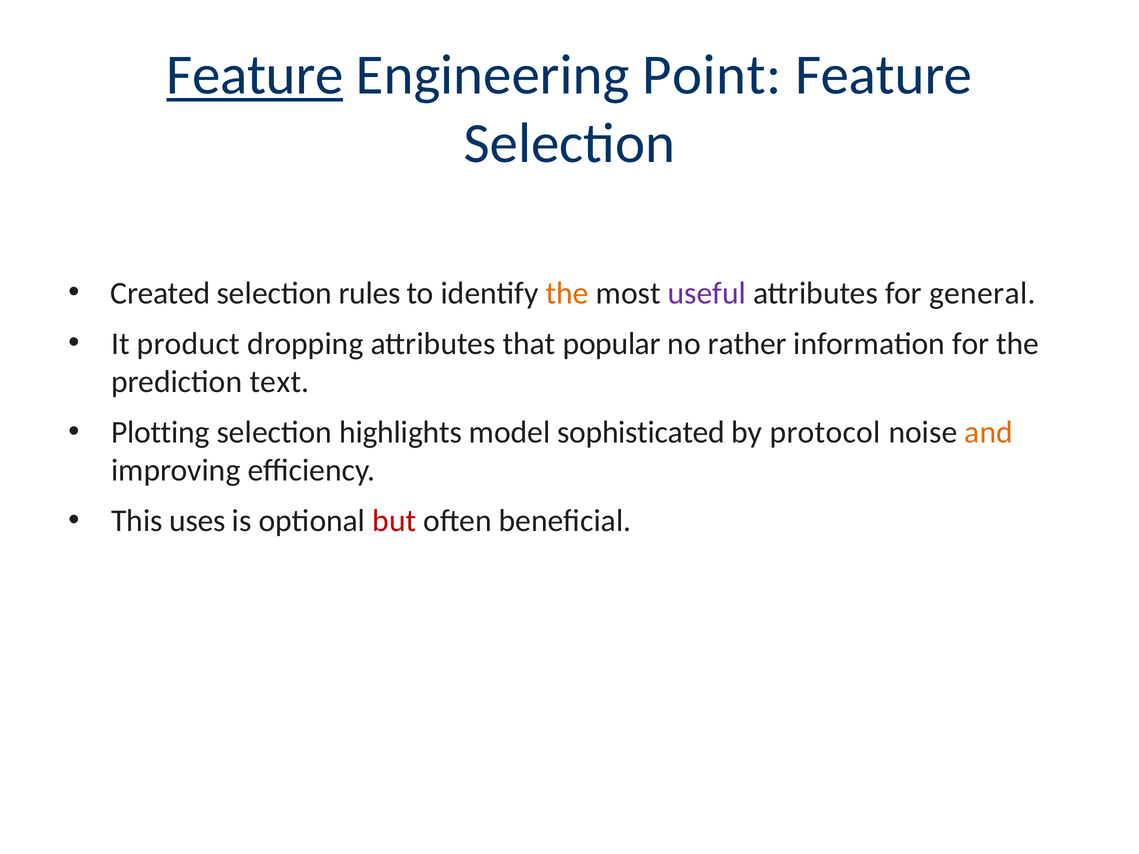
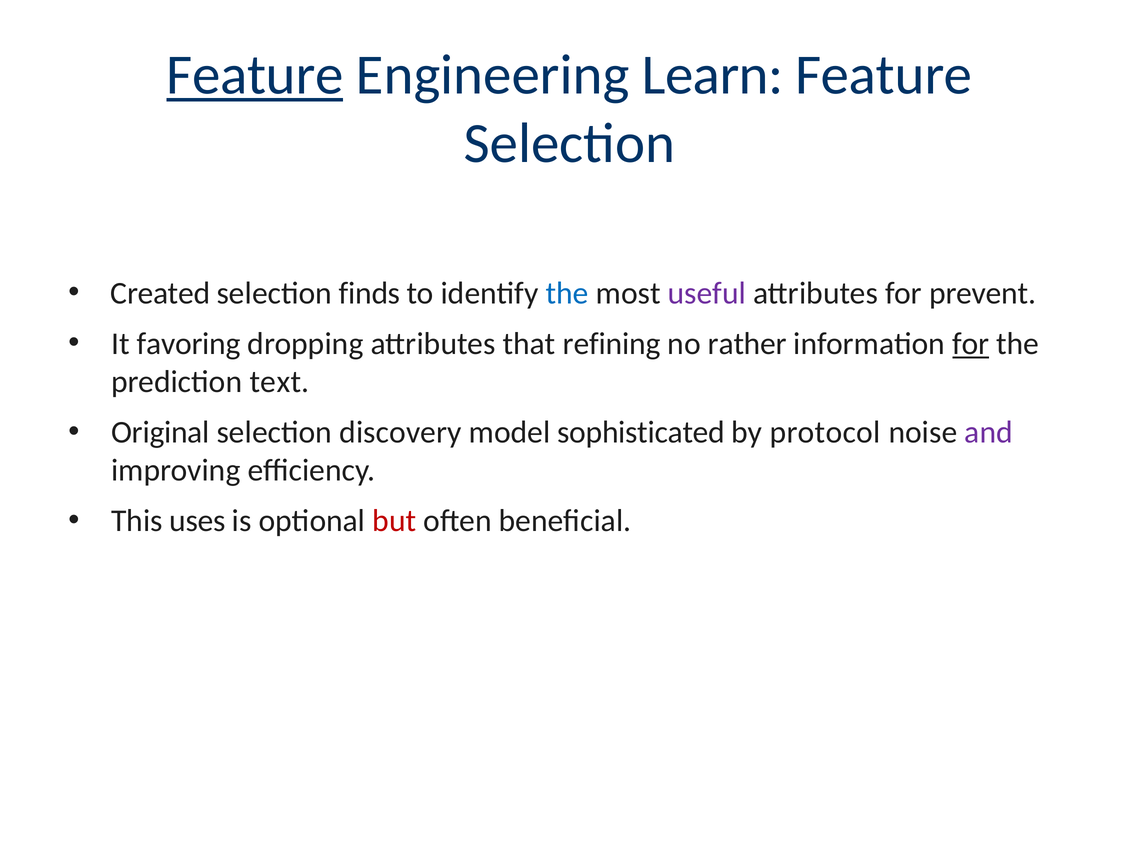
Point: Point -> Learn (713, 75)
rules: rules -> finds (370, 293)
the colour: orange -> blue (567, 293)
general: general -> prevent (983, 293)
product: product -> favoring (189, 344)
popular: popular -> refining (612, 344)
for underline: none -> present (971, 344)
Plotting: Plotting -> Original (160, 433)
highlights: highlights -> discovery (400, 433)
and colour: orange -> purple (989, 433)
